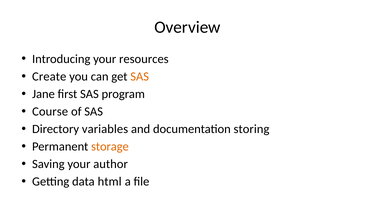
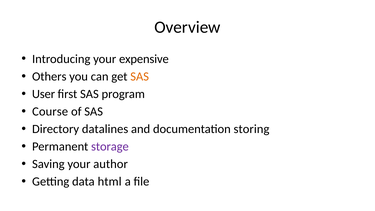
resources: resources -> expensive (144, 59)
Create: Create -> Others (49, 77)
Jane: Jane -> User (44, 94)
variables: variables -> datalines (105, 129)
storage colour: orange -> purple (110, 147)
